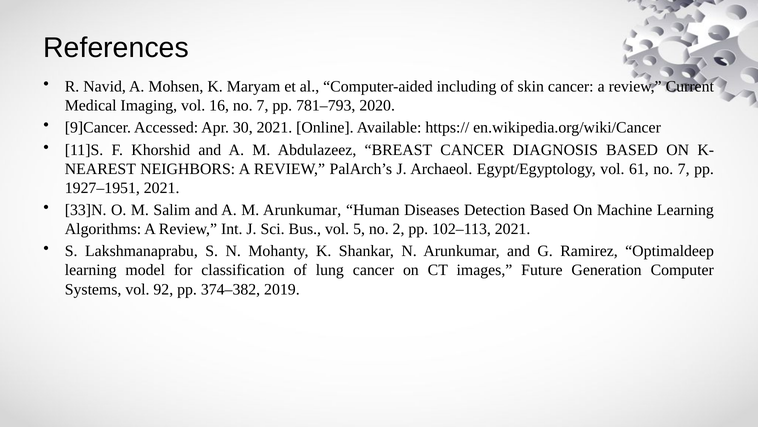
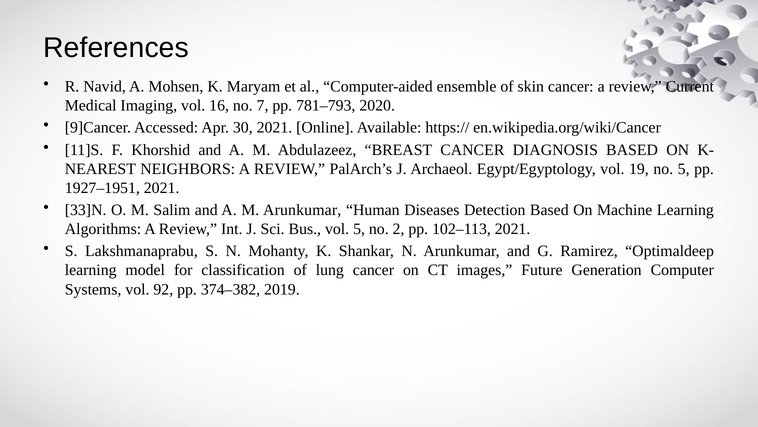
including: including -> ensemble (467, 86)
61: 61 -> 19 (639, 169)
7: 7 -> 5 (684, 169)
